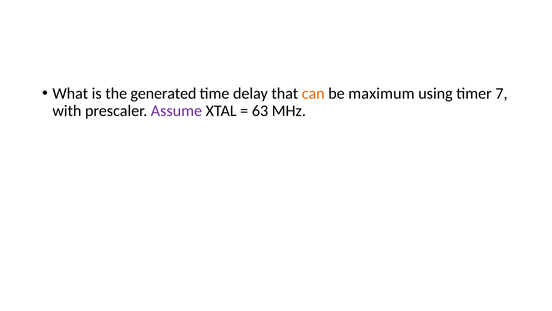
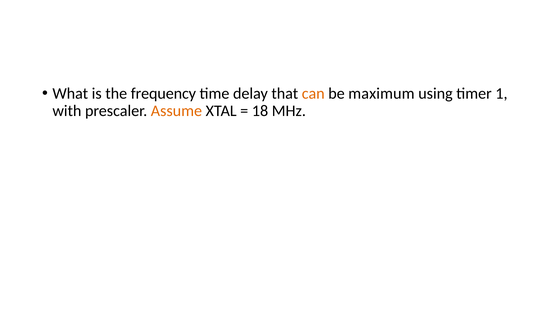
generated: generated -> frequency (163, 93)
7: 7 -> 1 (501, 93)
Assume colour: purple -> orange (176, 111)
63: 63 -> 18 (260, 111)
